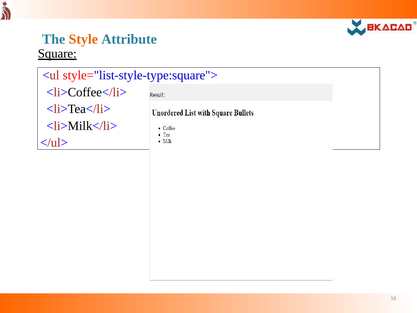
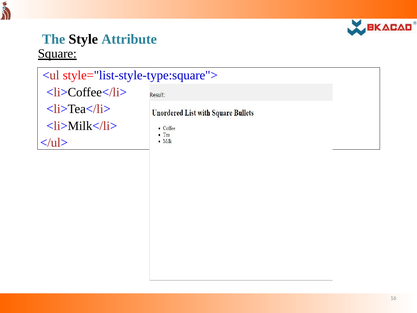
Style colour: orange -> black (83, 39)
